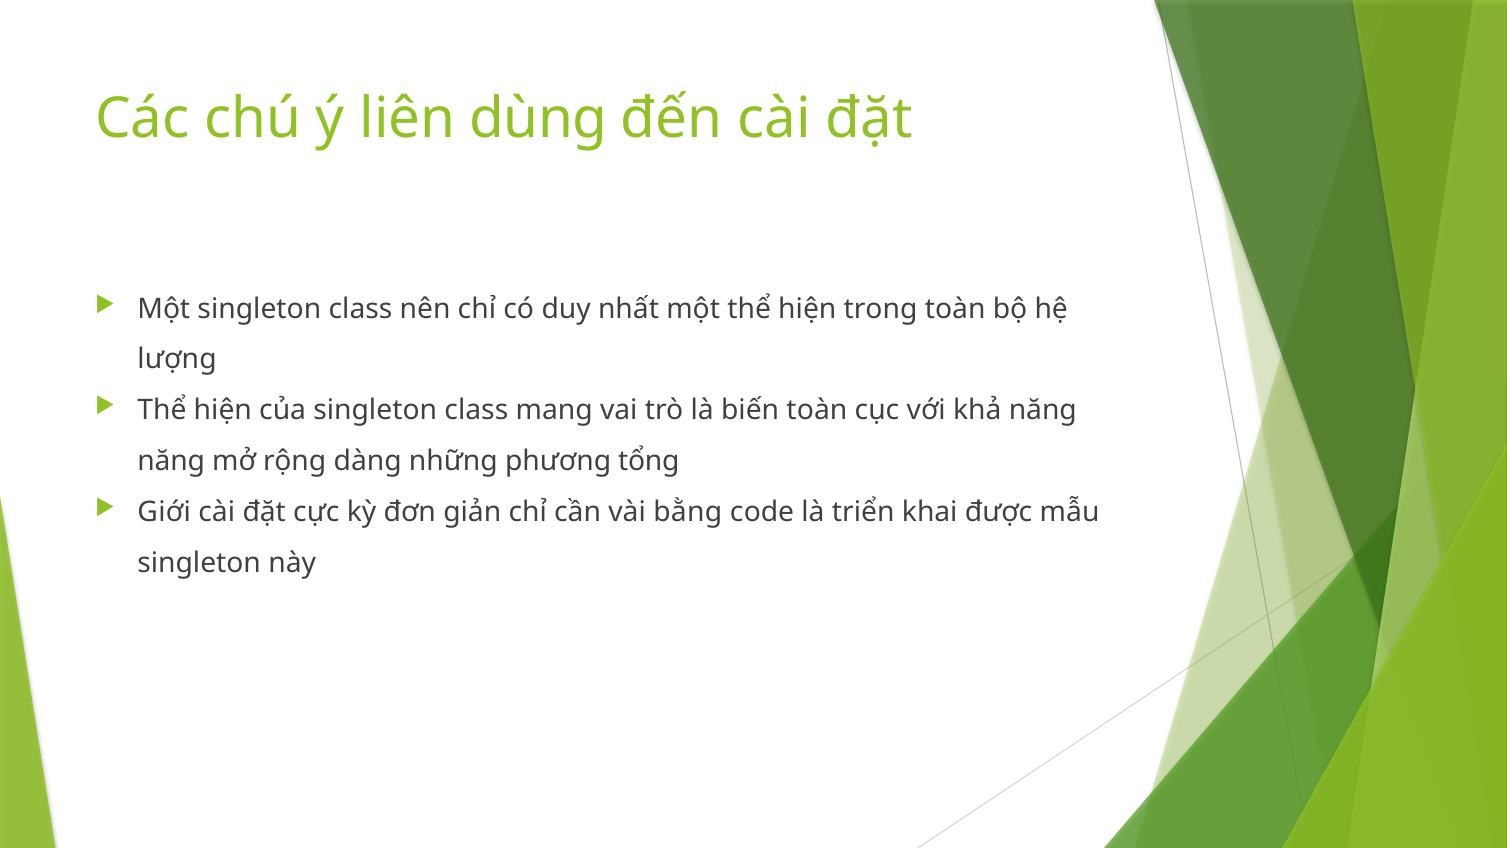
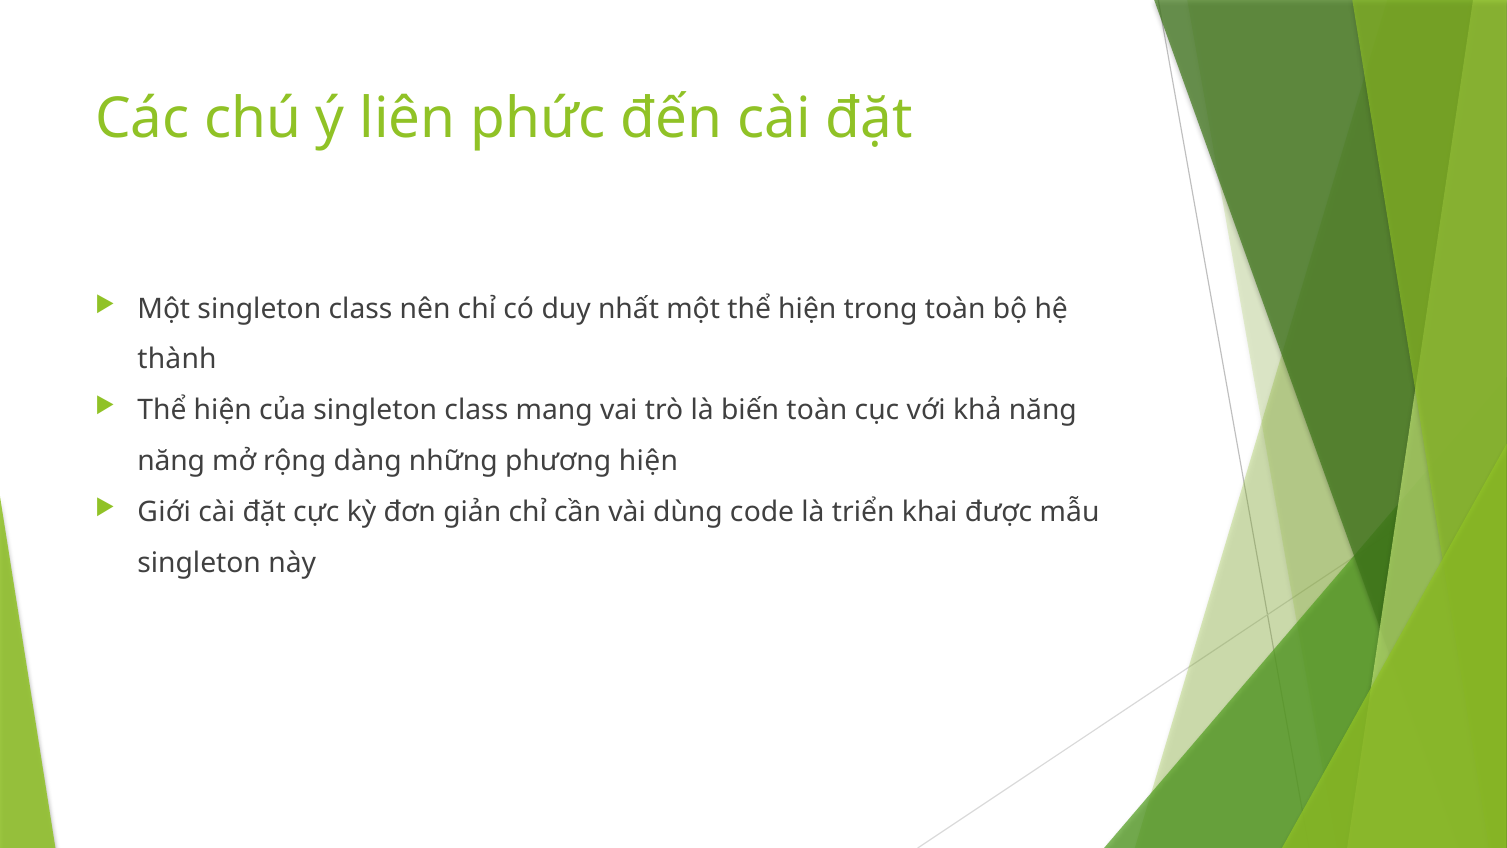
dùng: dùng -> phức (538, 119)
lượng: lượng -> thành (177, 360)
phương tổng: tổng -> hiện (648, 461)
bằng: bằng -> dùng (688, 512)
